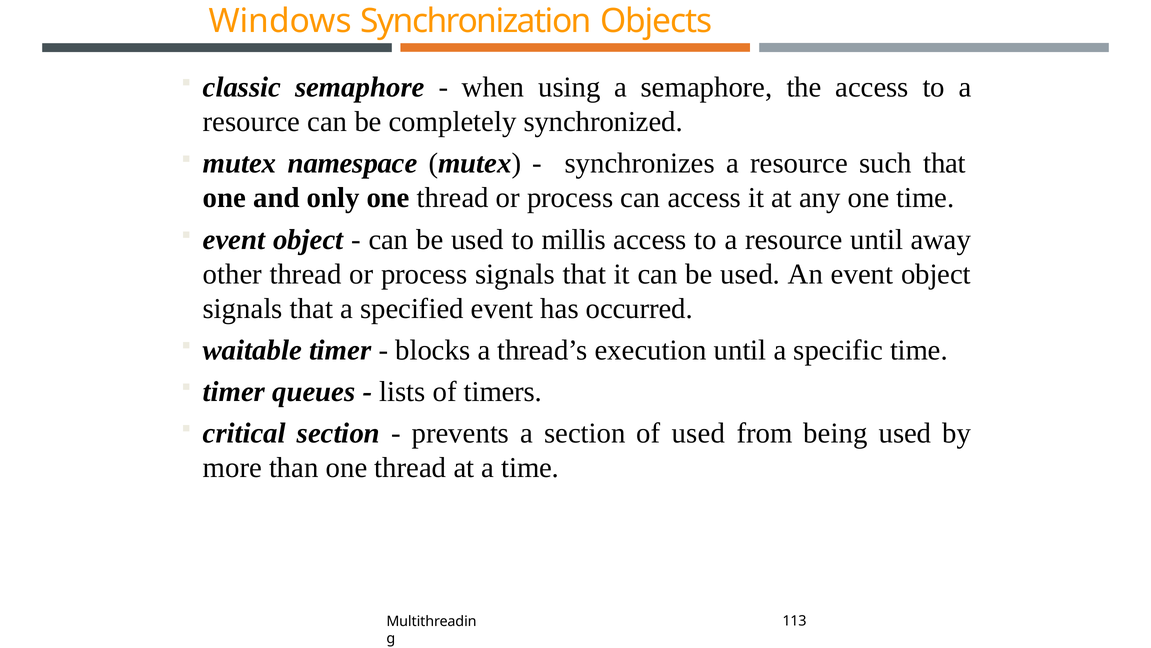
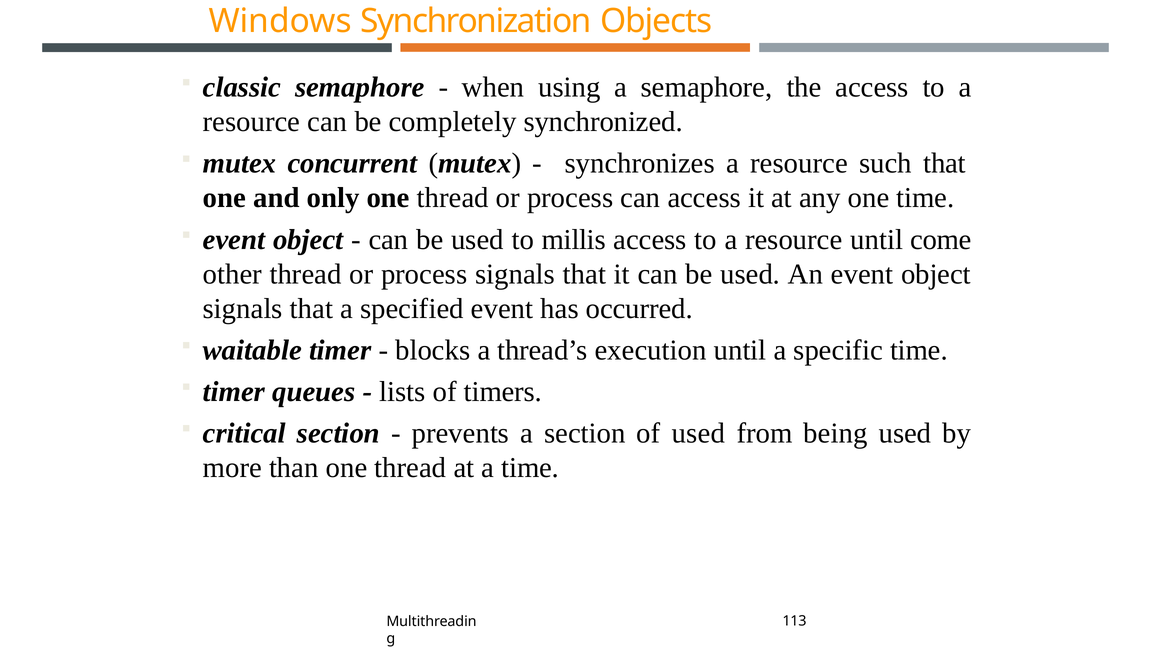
namespace: namespace -> concurrent (352, 163)
away: away -> come (941, 239)
